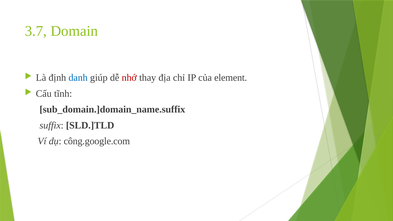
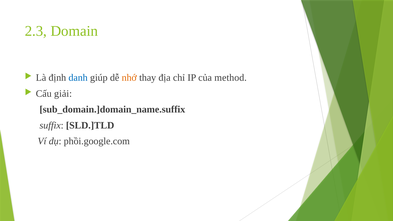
3.7: 3.7 -> 2.3 (36, 31)
nhớ colour: red -> orange (129, 78)
element: element -> method (231, 78)
tĩnh: tĩnh -> giải (63, 94)
công.google.com: công.google.com -> phồi.google.com (97, 141)
